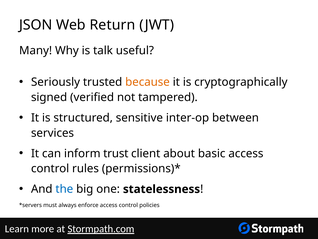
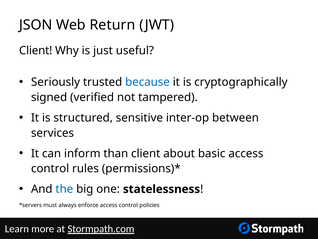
Many: Many -> Client (36, 50)
talk: talk -> just (103, 50)
because colour: orange -> blue (147, 82)
trust: trust -> than (116, 153)
